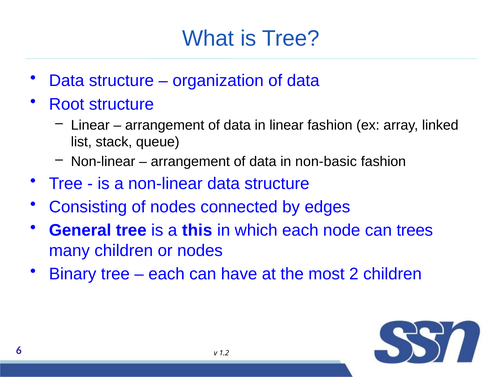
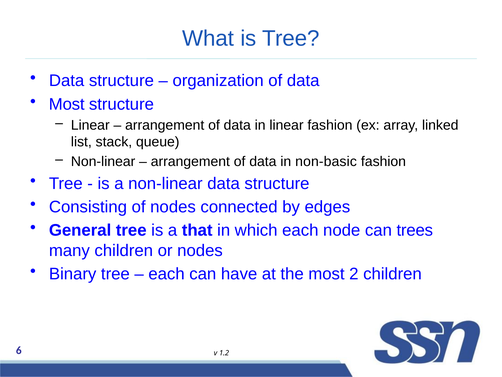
Root: Root -> Most (67, 104)
this: this -> that (197, 230)
